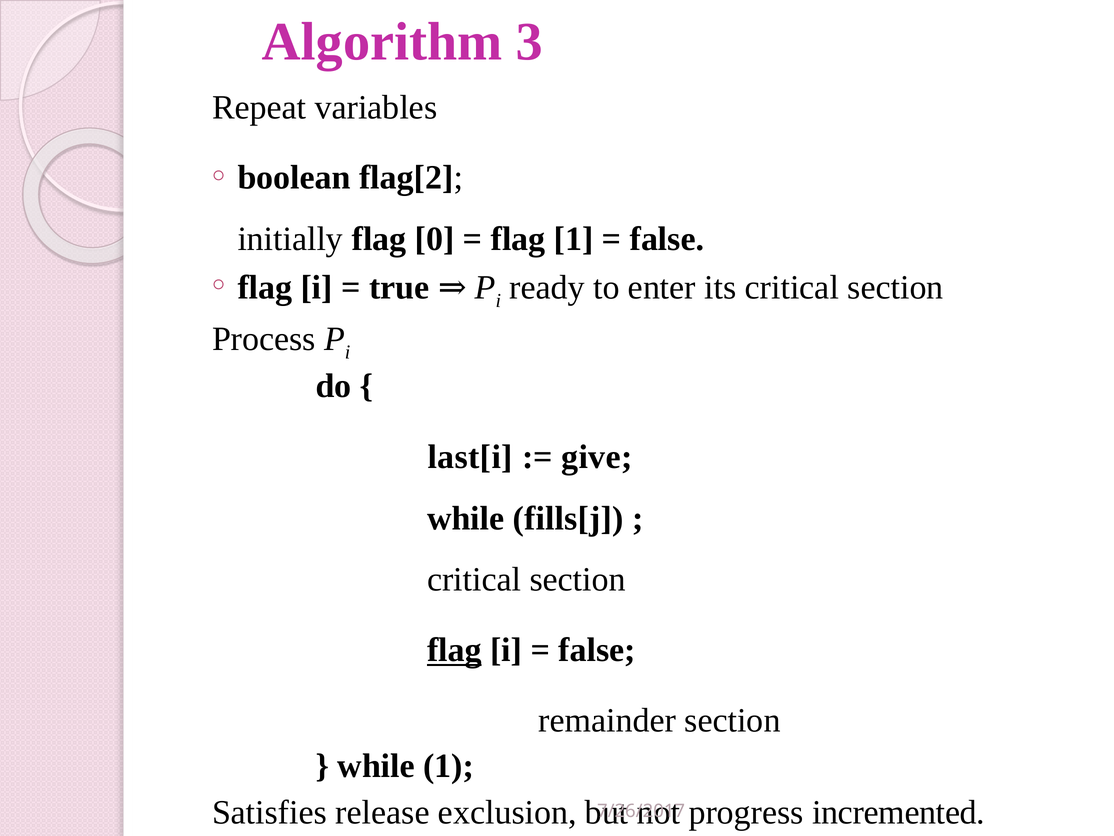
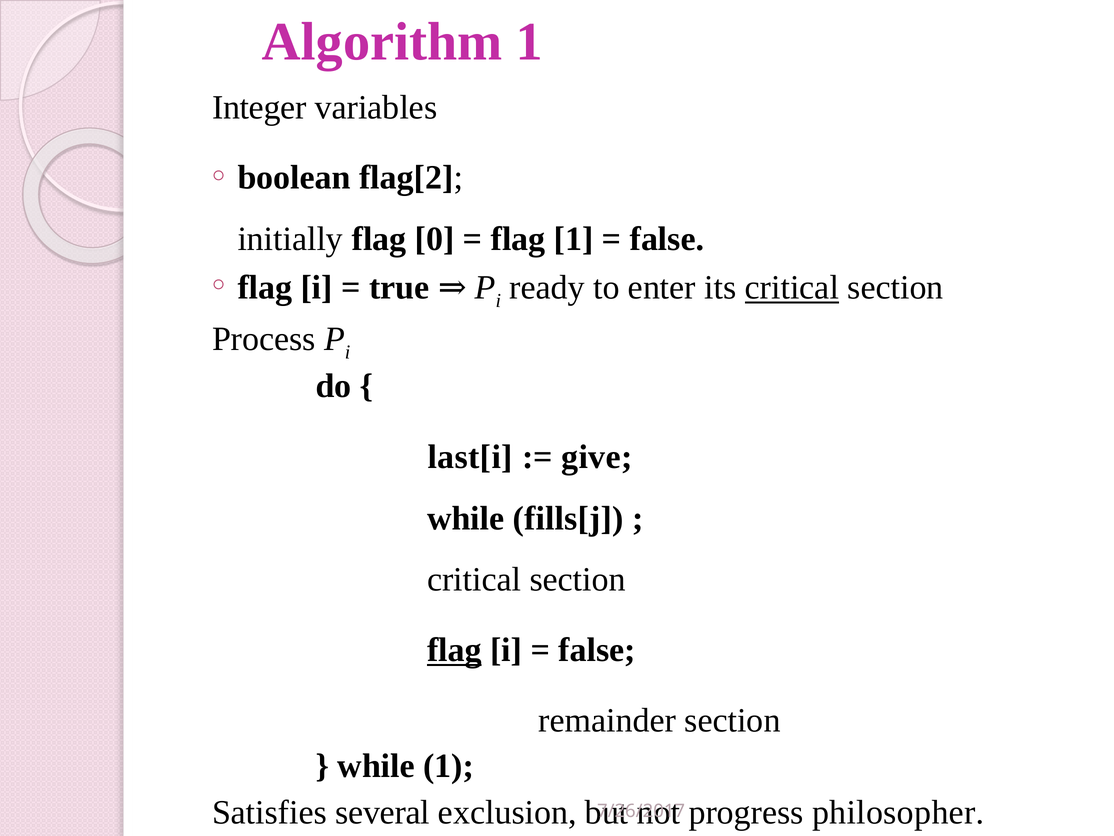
Algorithm 3: 3 -> 1 (530, 42)
Repeat: Repeat -> Integer (259, 107)
critical underline: none -> present (792, 288)
release: release -> several (383, 812)
incremented: incremented -> philosopher (898, 812)
